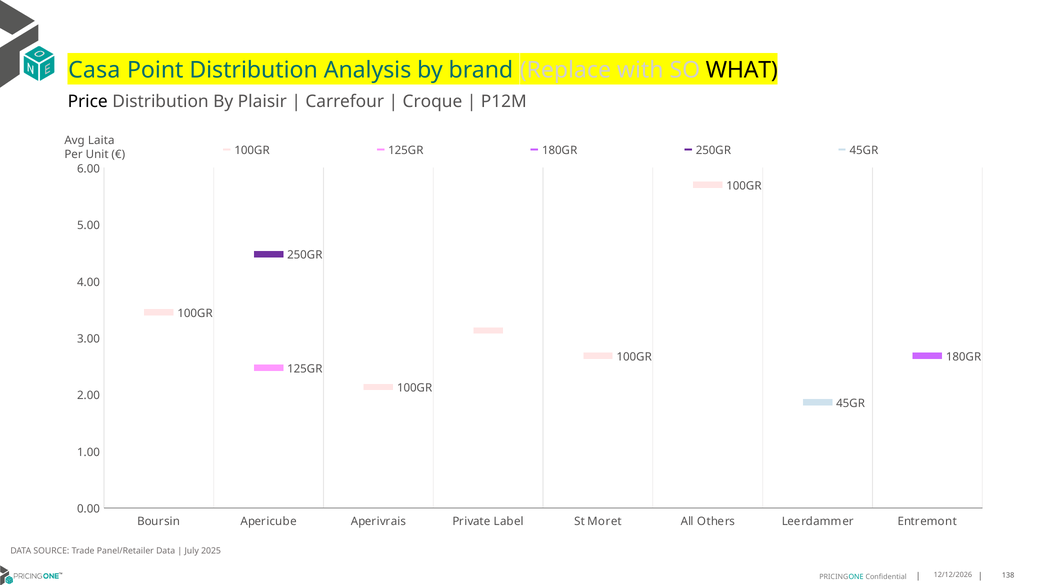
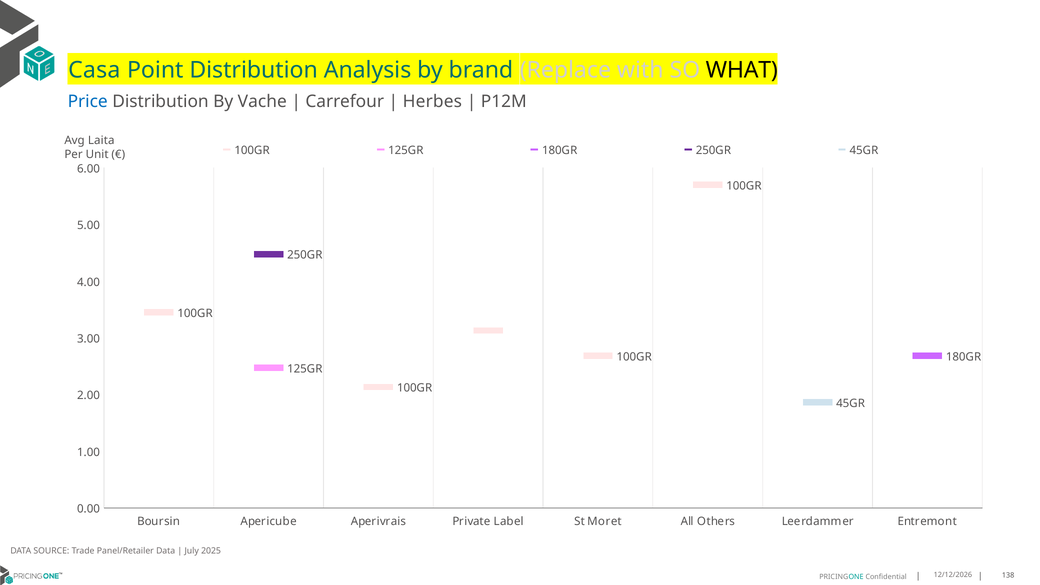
Price colour: black -> blue (88, 101)
Plaisir: Plaisir -> Vache (262, 101)
Croque: Croque -> Herbes (432, 101)
